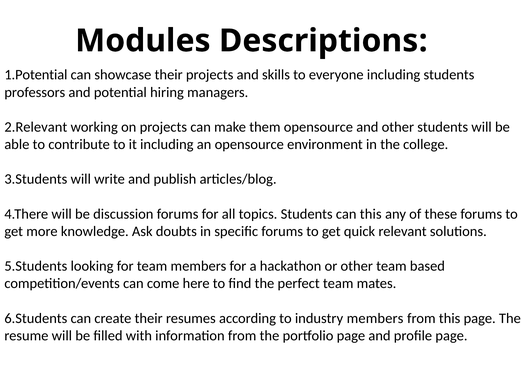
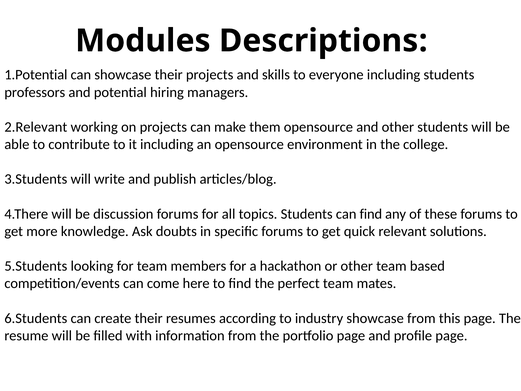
can this: this -> find (371, 214)
industry members: members -> showcase (375, 318)
